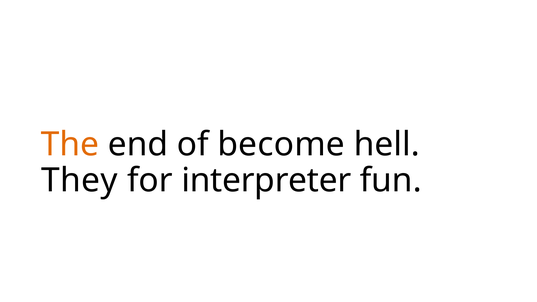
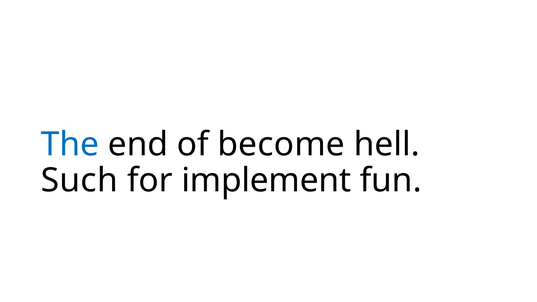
The colour: orange -> blue (70, 144)
They: They -> Such (79, 181)
interpreter: interpreter -> implement (266, 181)
